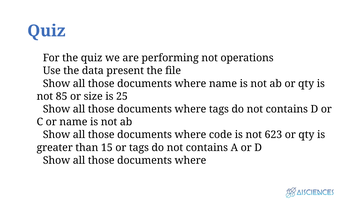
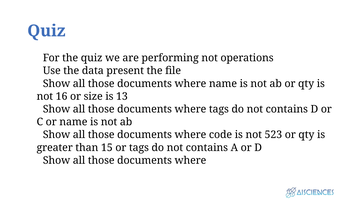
85: 85 -> 16 (62, 96)
25: 25 -> 13 (122, 96)
623: 623 -> 523 (273, 134)
